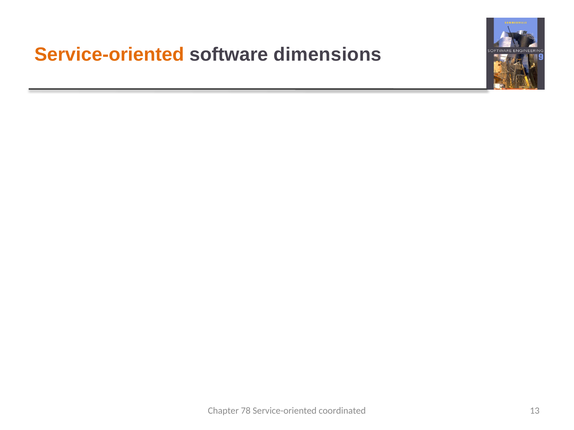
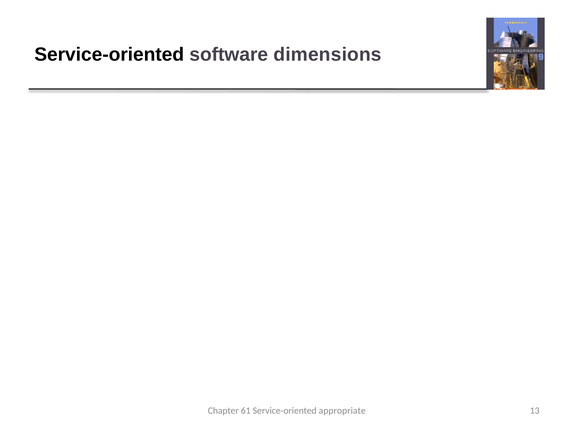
Service-oriented colour: orange -> black (109, 54)
78: 78 -> 61 (246, 411)
coordinated: coordinated -> appropriate (342, 411)
